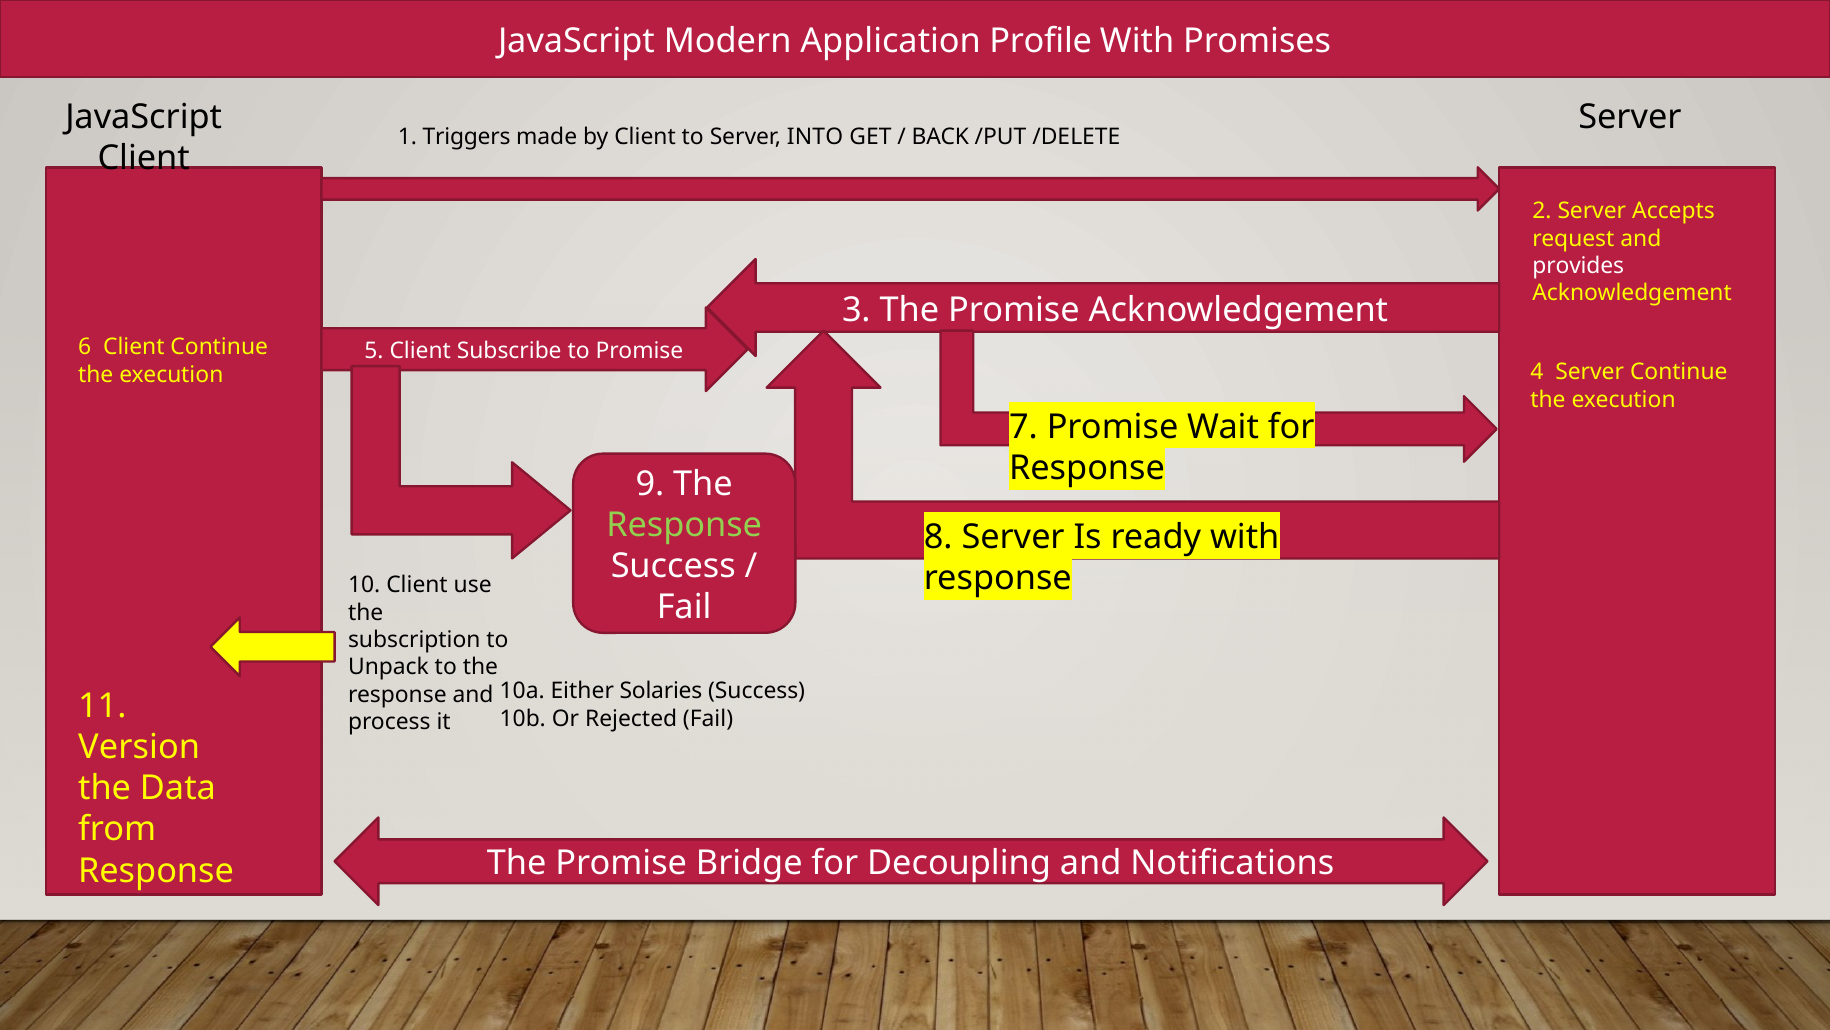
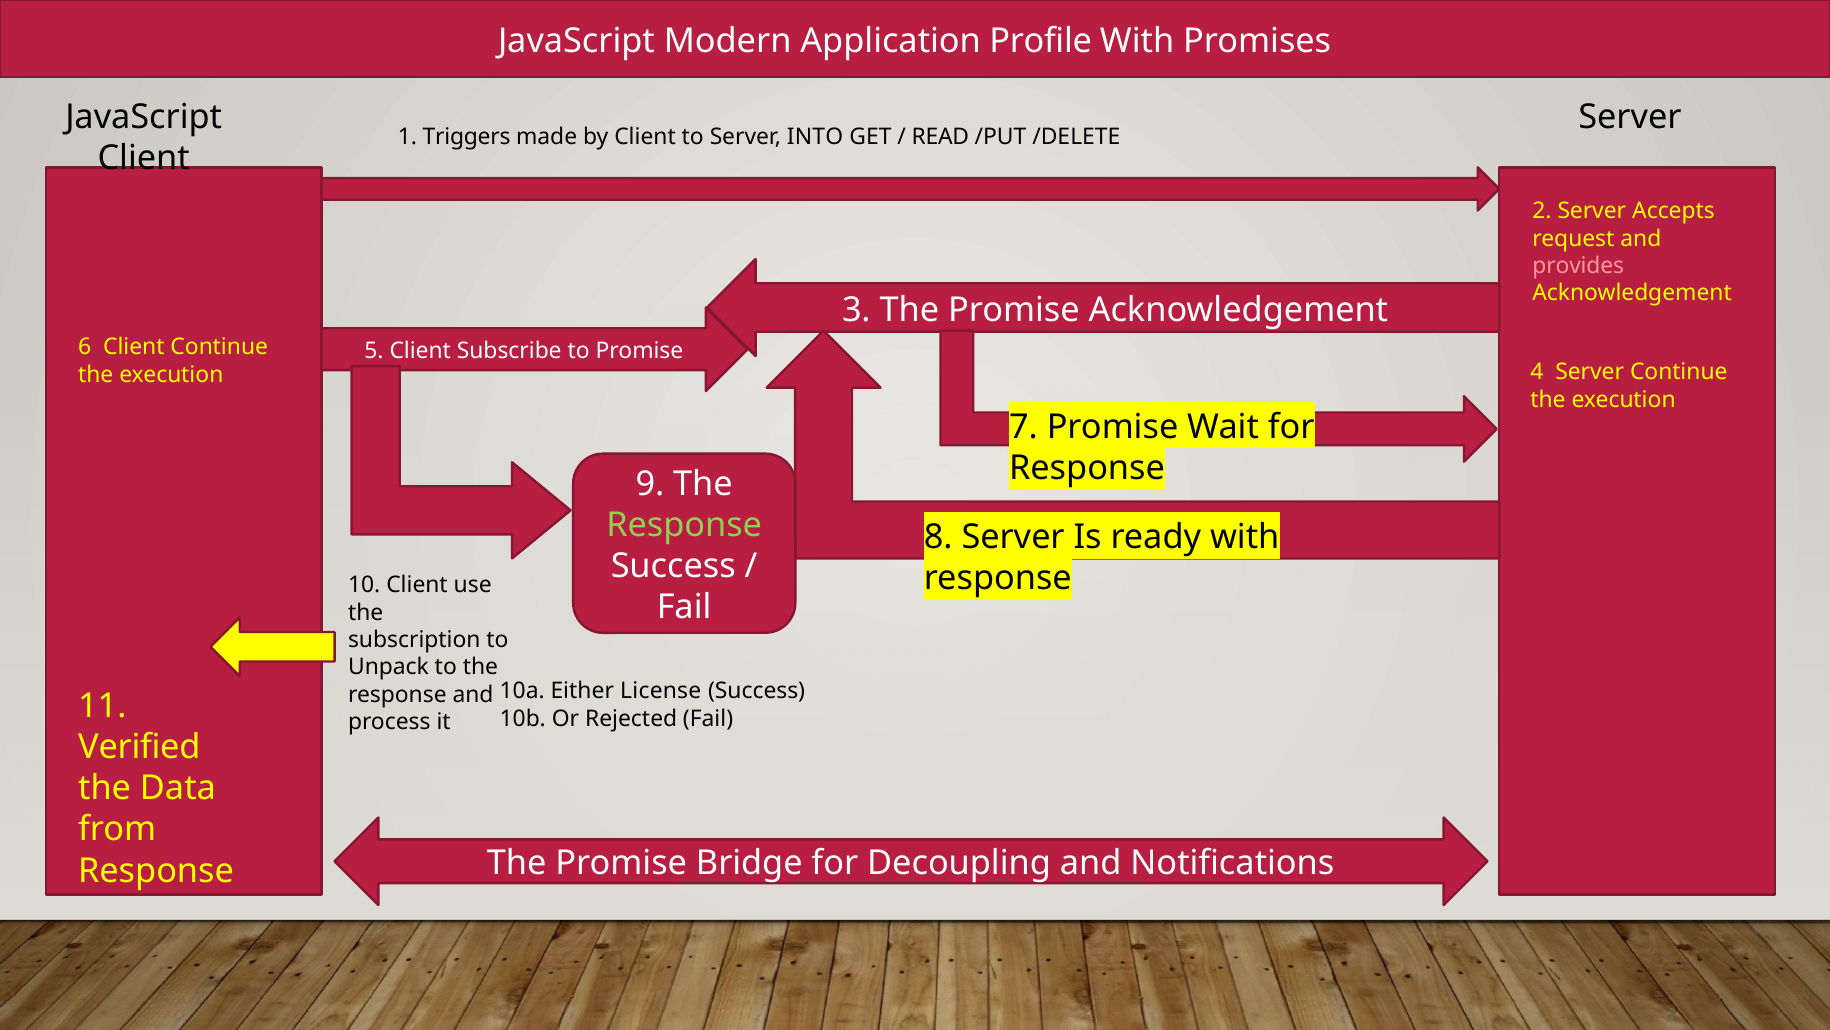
BACK: BACK -> READ (940, 137)
provides colour: white -> pink (1578, 266)
Solaries: Solaries -> License (661, 691)
Version: Version -> Verified (139, 747)
